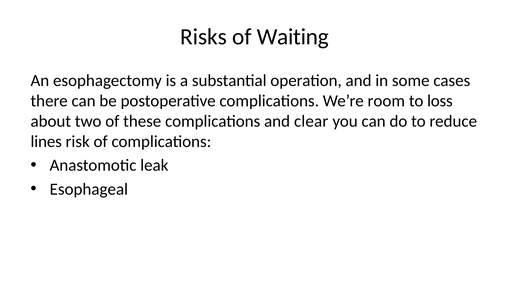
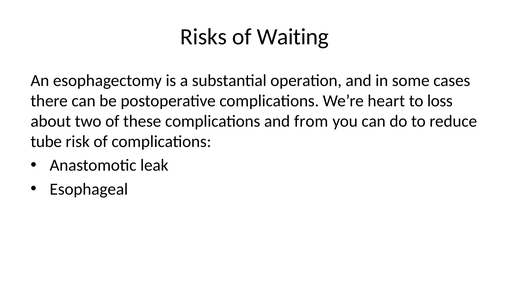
room: room -> heart (386, 101)
clear: clear -> from (311, 121)
lines: lines -> tube (46, 142)
